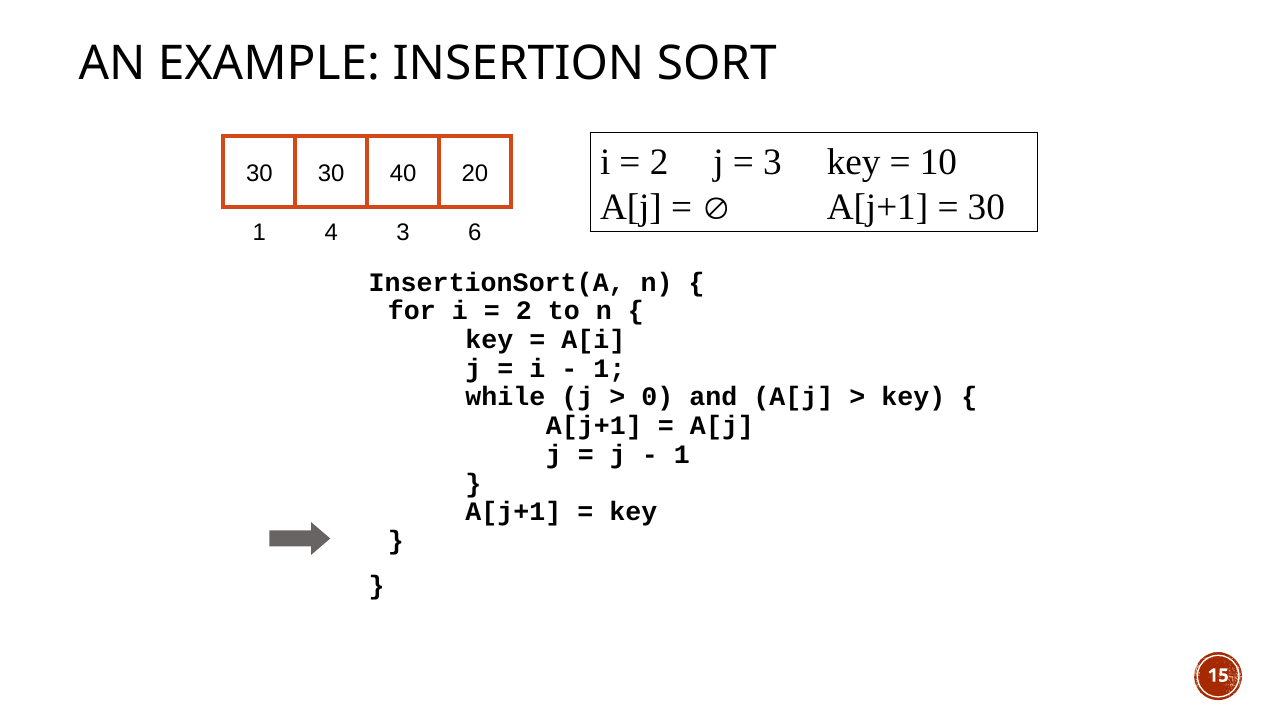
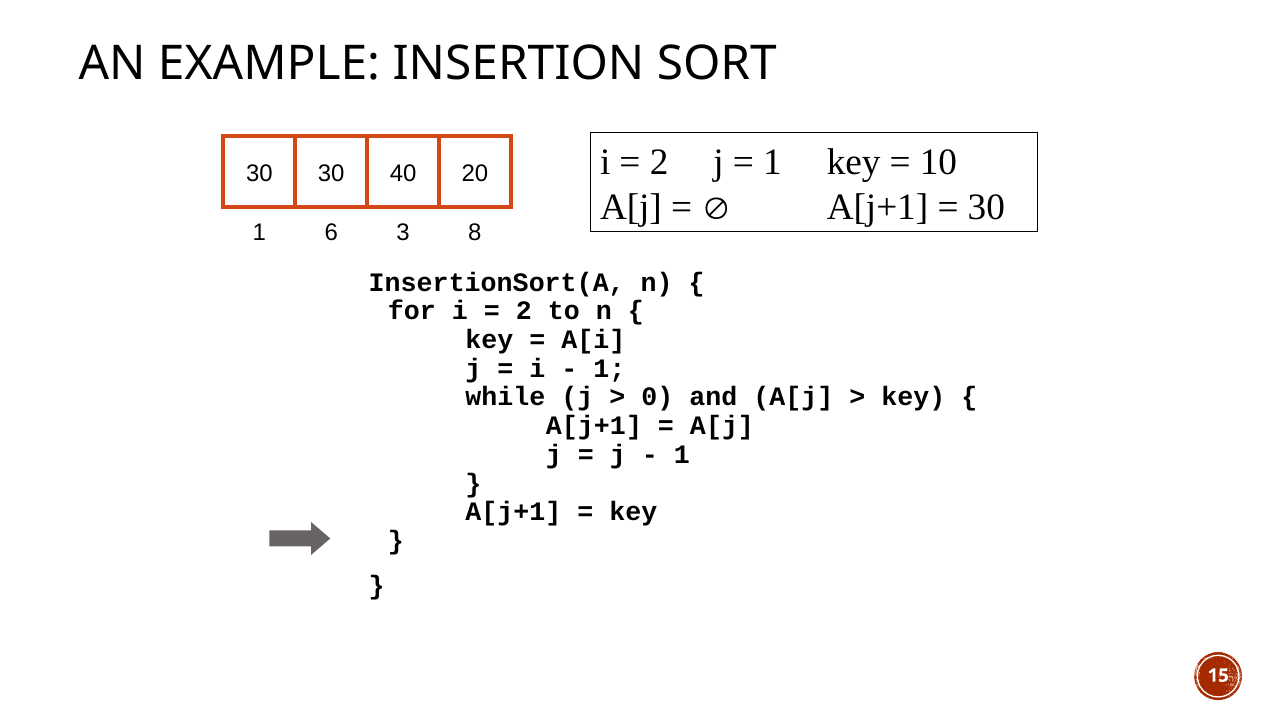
3: 3 -> 1 (772, 162)
4: 4 -> 6 (331, 233)
6: 6 -> 8 (475, 233)
